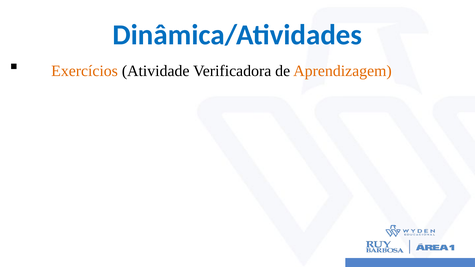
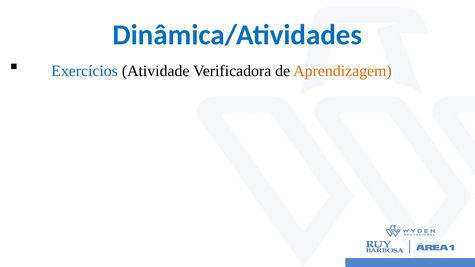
Exercícios colour: orange -> blue (85, 71)
